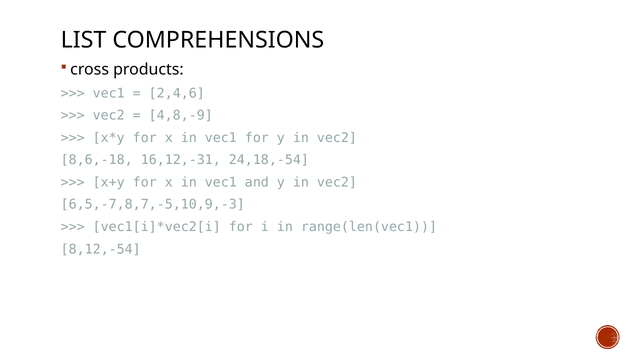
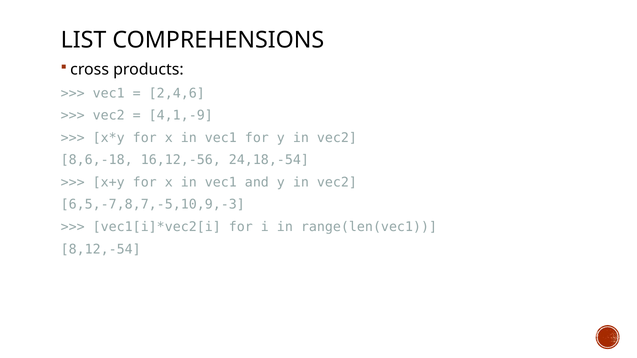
4,8,-9: 4,8,-9 -> 4,1,-9 (181, 116)
16,12,-31: 16,12,-31 -> 16,12,-56 (181, 160)
